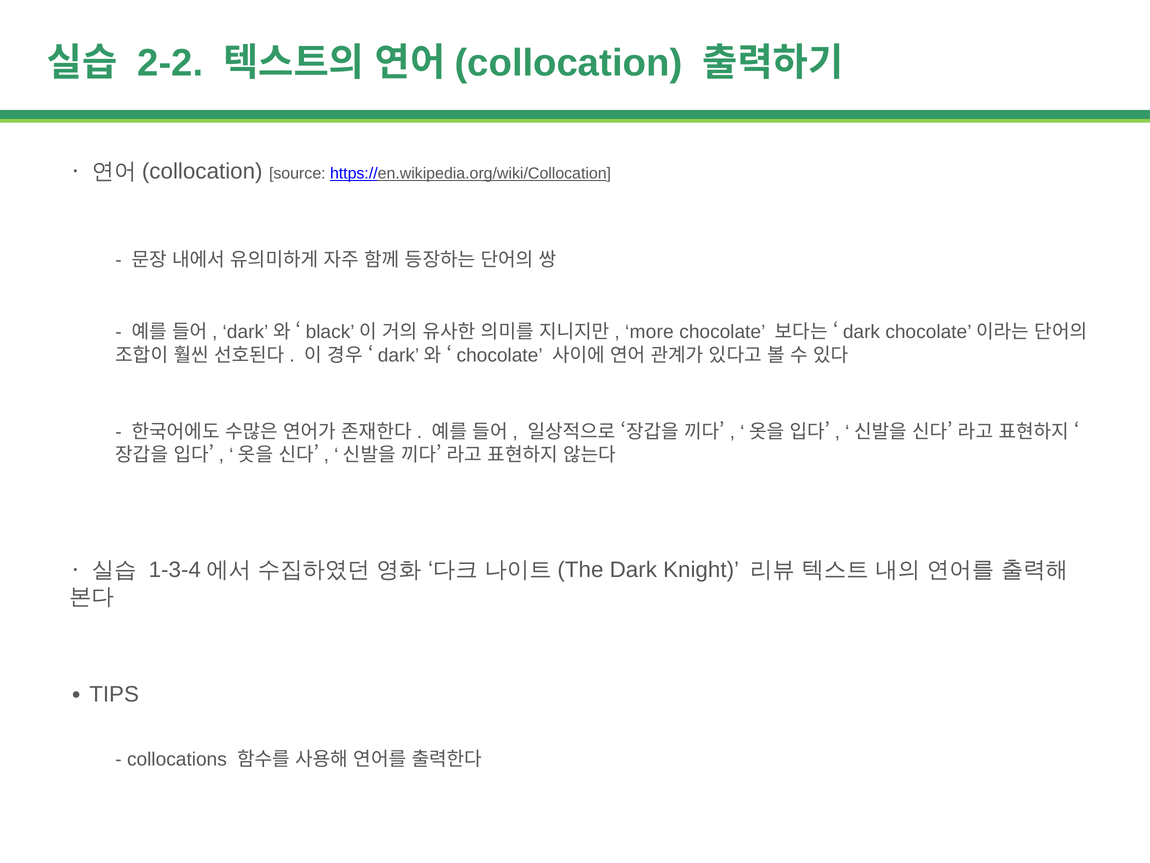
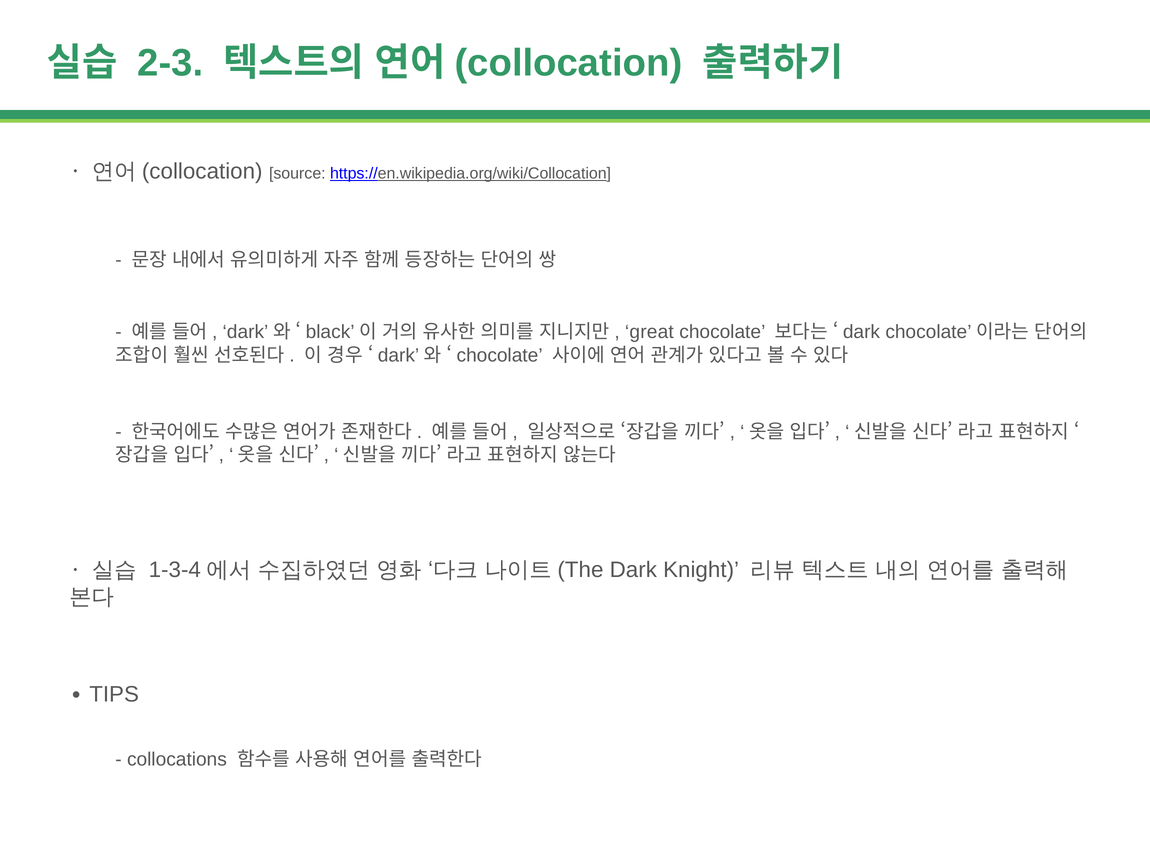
2-2: 2-2 -> 2-3 (170, 63)
more: more -> great (649, 332)
